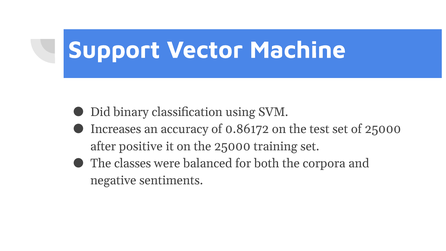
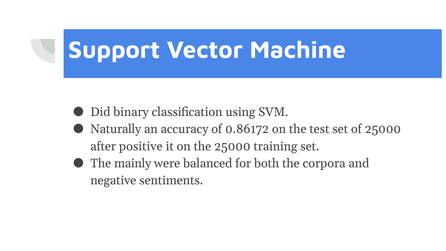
Increases: Increases -> Naturally (116, 129)
classes: classes -> mainly (133, 163)
